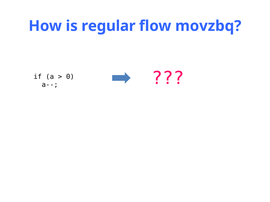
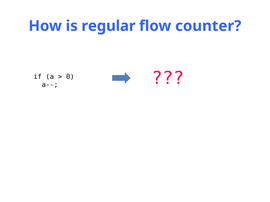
movzbq: movzbq -> counter (208, 26)
